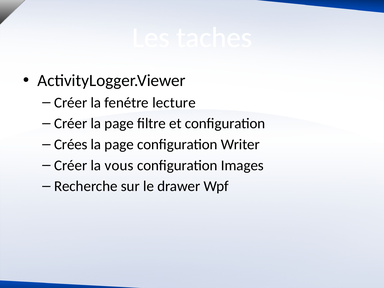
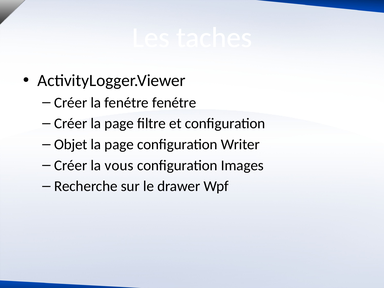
fenétre lecture: lecture -> fenétre (174, 103)
Crées: Crées -> Objet (71, 144)
